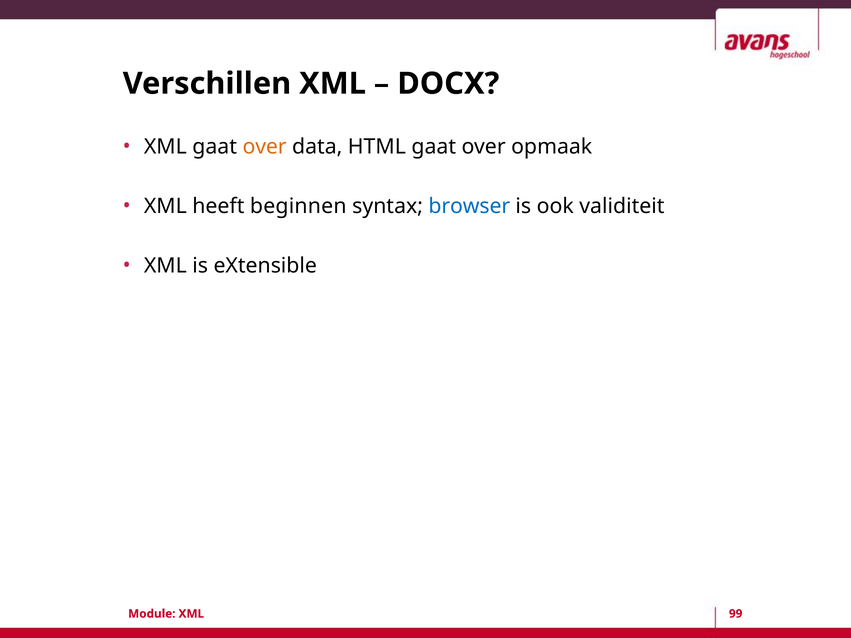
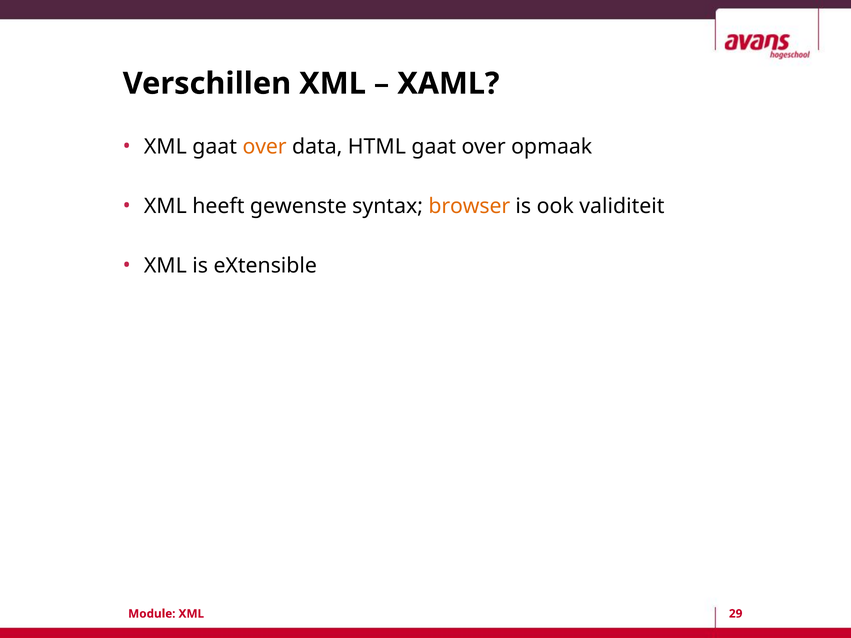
DOCX: DOCX -> XAML (448, 84)
beginnen: beginnen -> gewenste (298, 206)
browser colour: blue -> orange (469, 206)
99: 99 -> 29 (736, 614)
